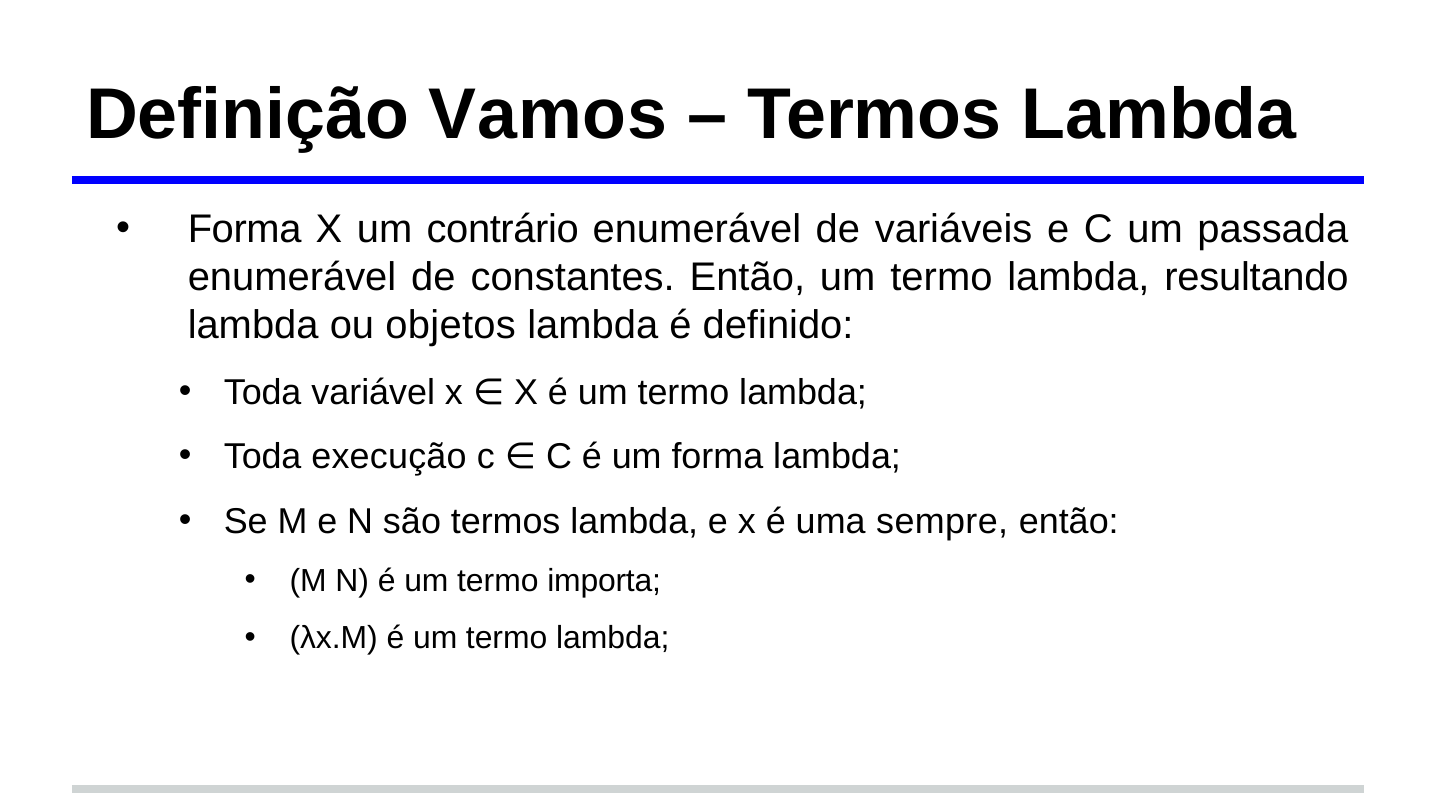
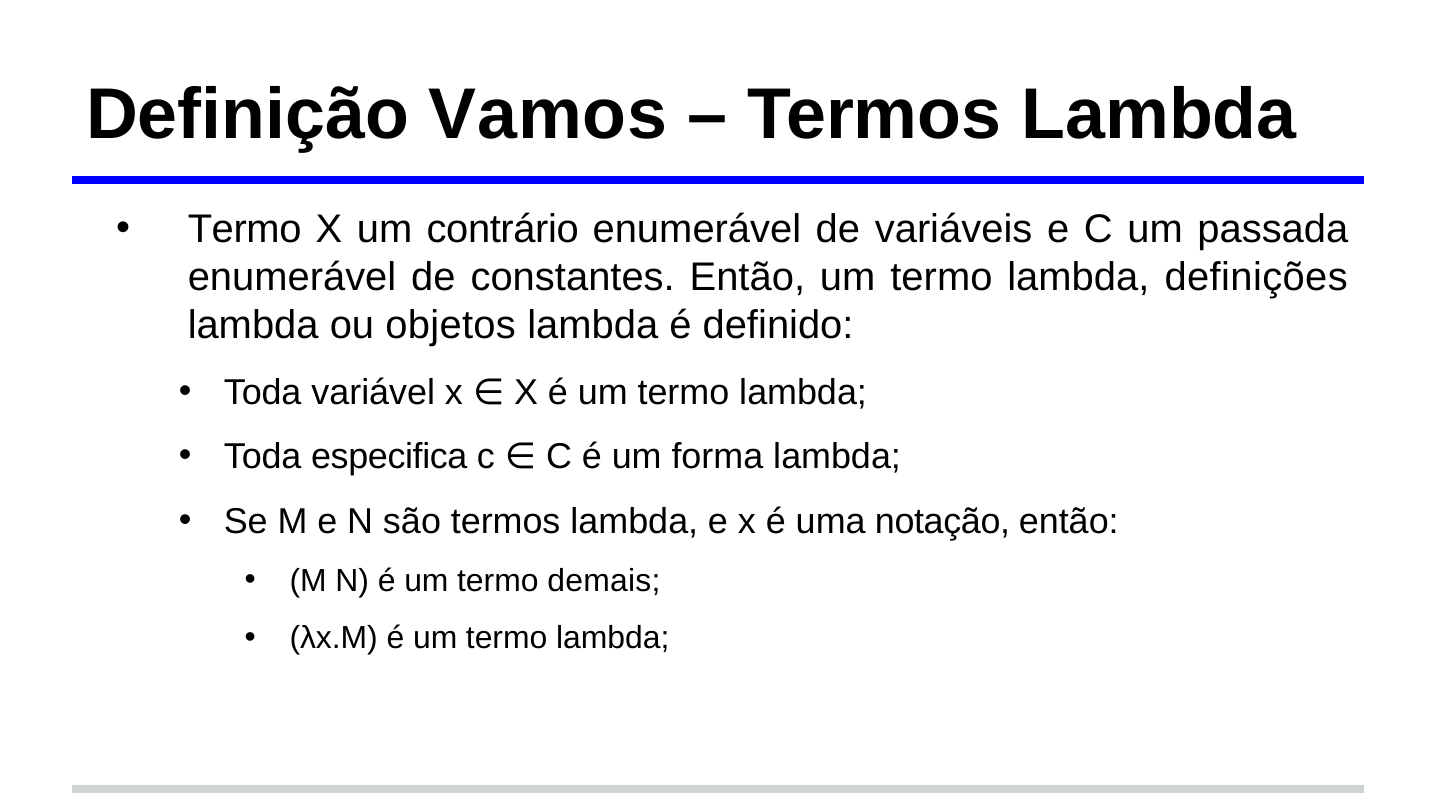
Forma: Forma -> Termo (245, 230)
resultando: resultando -> definições (1256, 277)
execução: execução -> especifica (389, 457)
sempre: sempre -> notação (943, 521)
importa: importa -> demais (604, 581)
